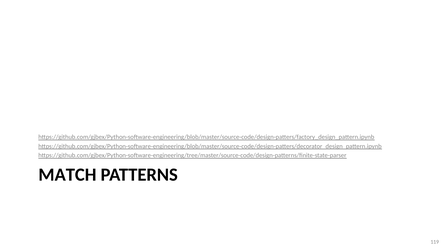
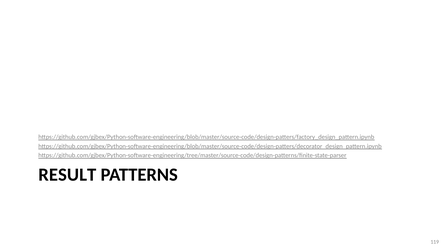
MATCH: MATCH -> RESULT (67, 175)
